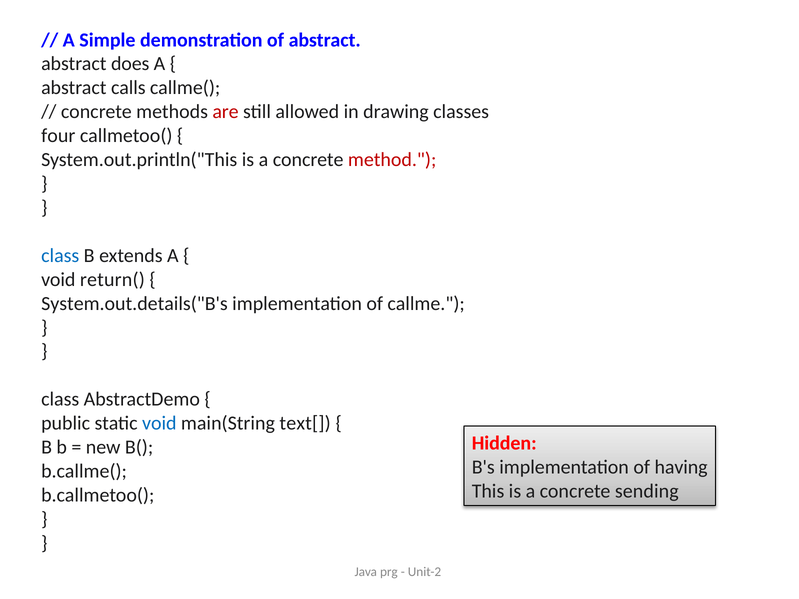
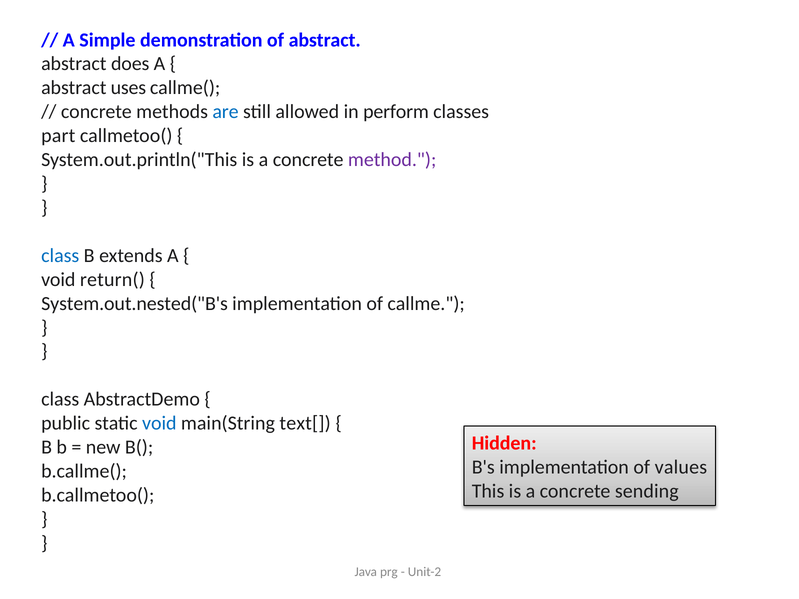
calls: calls -> uses (128, 88)
are colour: red -> blue (226, 112)
drawing: drawing -> perform (396, 112)
four: four -> part (58, 136)
method colour: red -> purple (392, 160)
System.out.details("B's: System.out.details("B's -> System.out.nested("B's (135, 304)
having: having -> values (681, 467)
